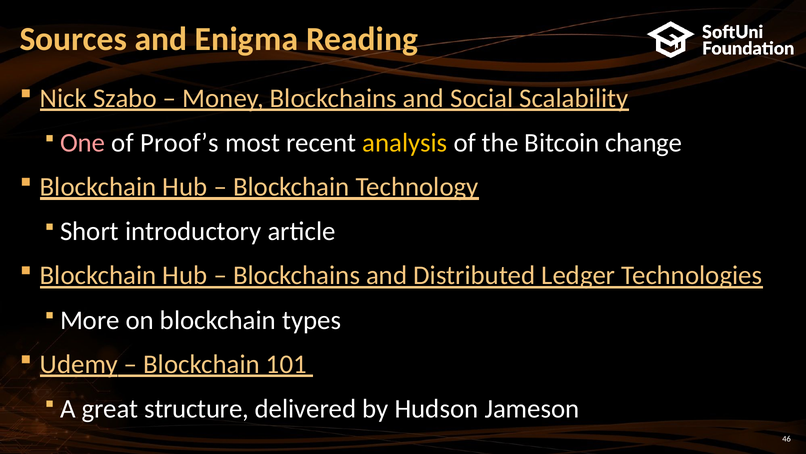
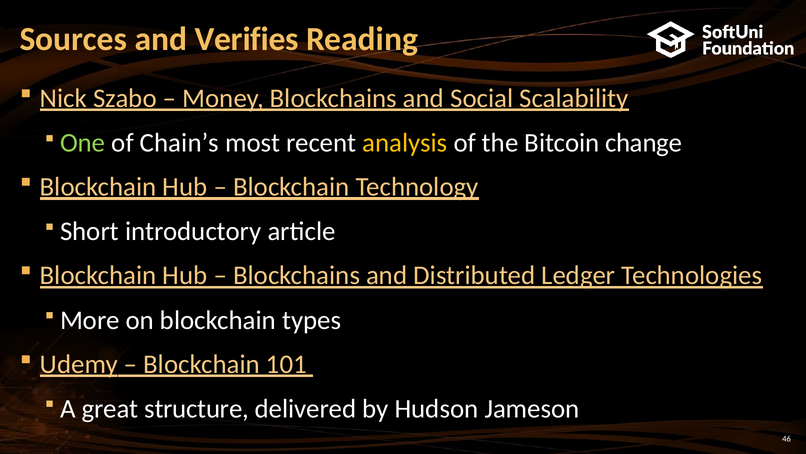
Enigma: Enigma -> Verifies (247, 39)
One colour: pink -> light green (83, 143)
Proof’s: Proof’s -> Chain’s (179, 143)
